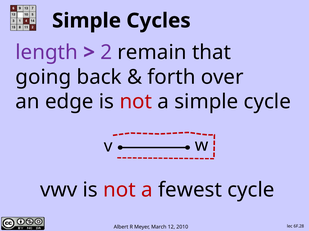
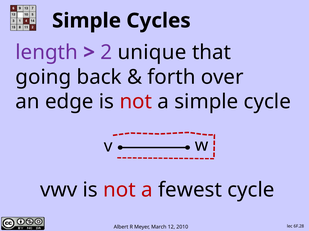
remain: remain -> unique (152, 53)
